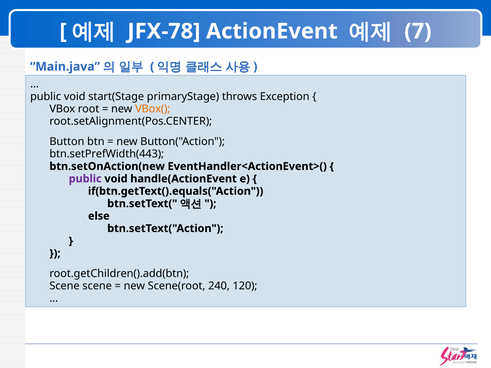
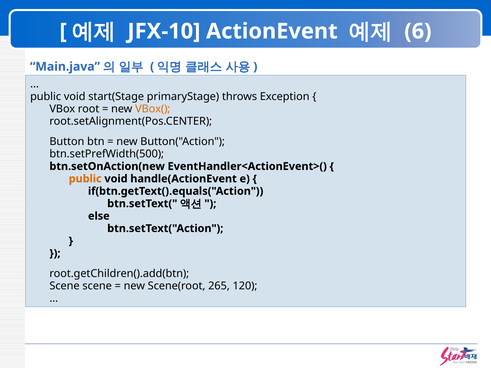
JFX-78: JFX-78 -> JFX-10 (164, 31)
7: 7 -> 6 (418, 31)
btn.setPrefWidth(443: btn.setPrefWidth(443 -> btn.setPrefWidth(500 (107, 154)
public colour: purple -> orange (85, 179)
240: 240 -> 265 (219, 286)
